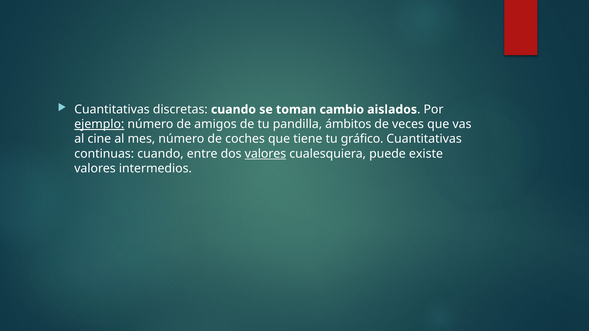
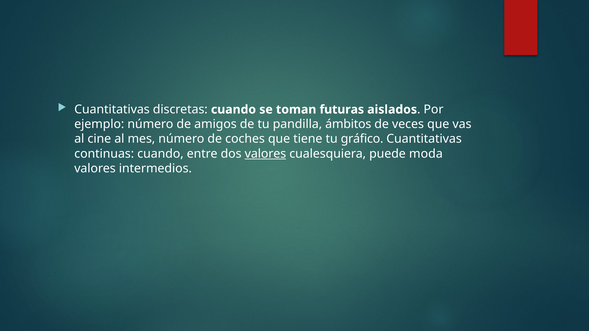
cambio: cambio -> futuras (342, 110)
ejemplo underline: present -> none (99, 124)
existe: existe -> moda (426, 154)
